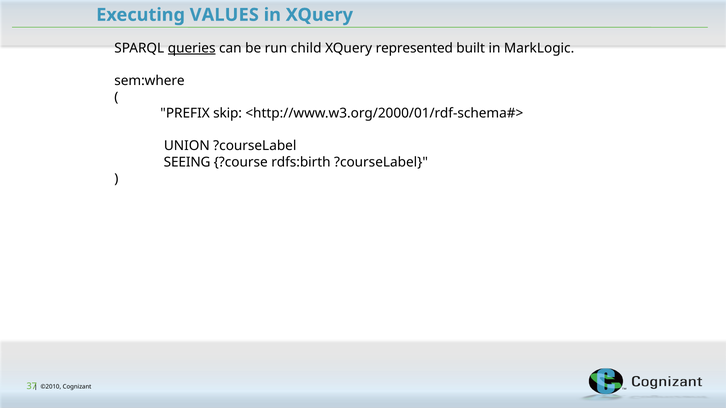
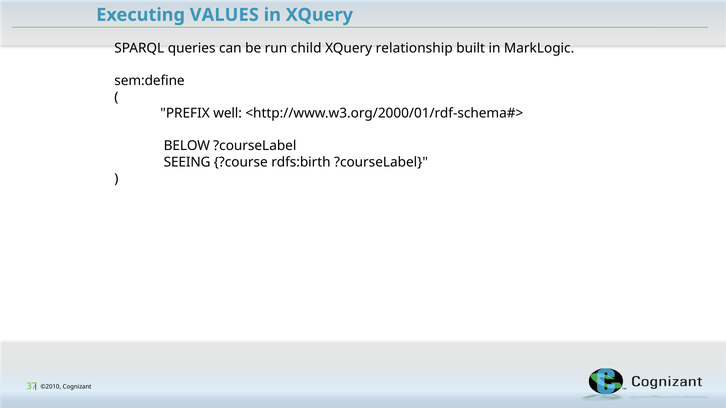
queries underline: present -> none (192, 48)
represented: represented -> relationship (414, 48)
sem:where: sem:where -> sem:define (150, 81)
skip: skip -> well (228, 113)
UNION: UNION -> BELOW (187, 146)
